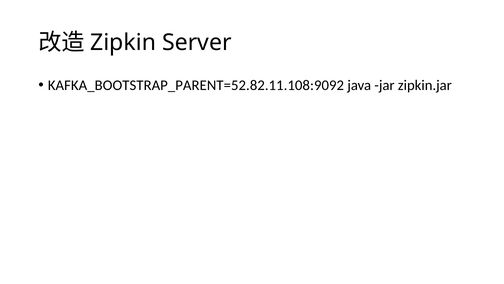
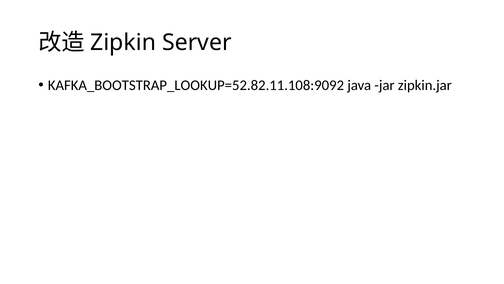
KAFKA_BOOTSTRAP_PARENT=52.82.11.108:9092: KAFKA_BOOTSTRAP_PARENT=52.82.11.108:9092 -> KAFKA_BOOTSTRAP_LOOKUP=52.82.11.108:9092 (196, 85)
